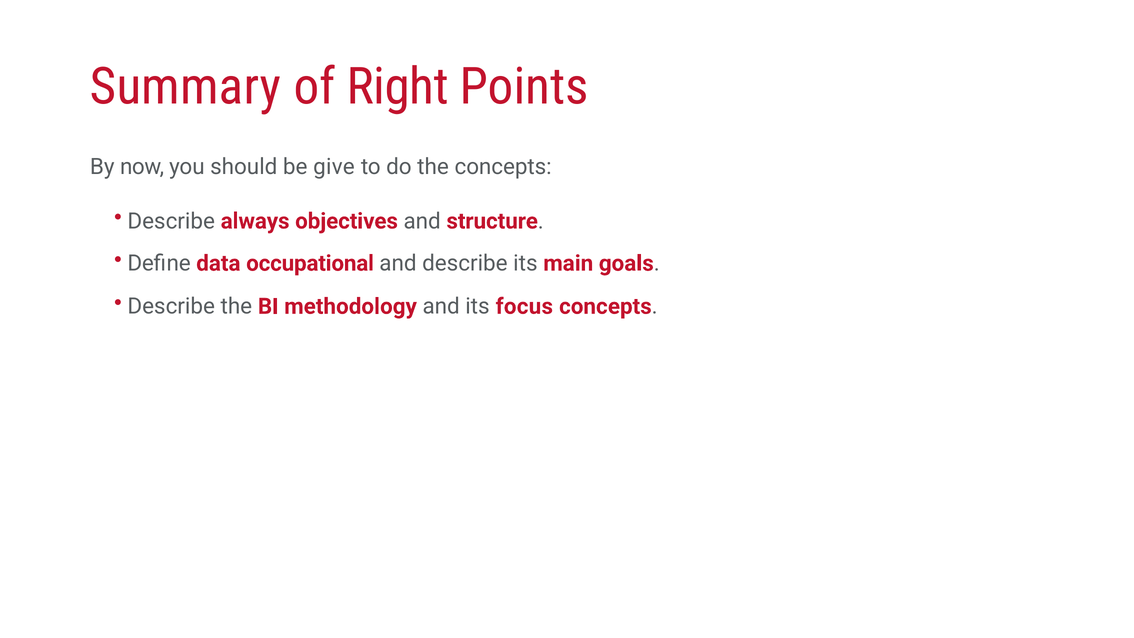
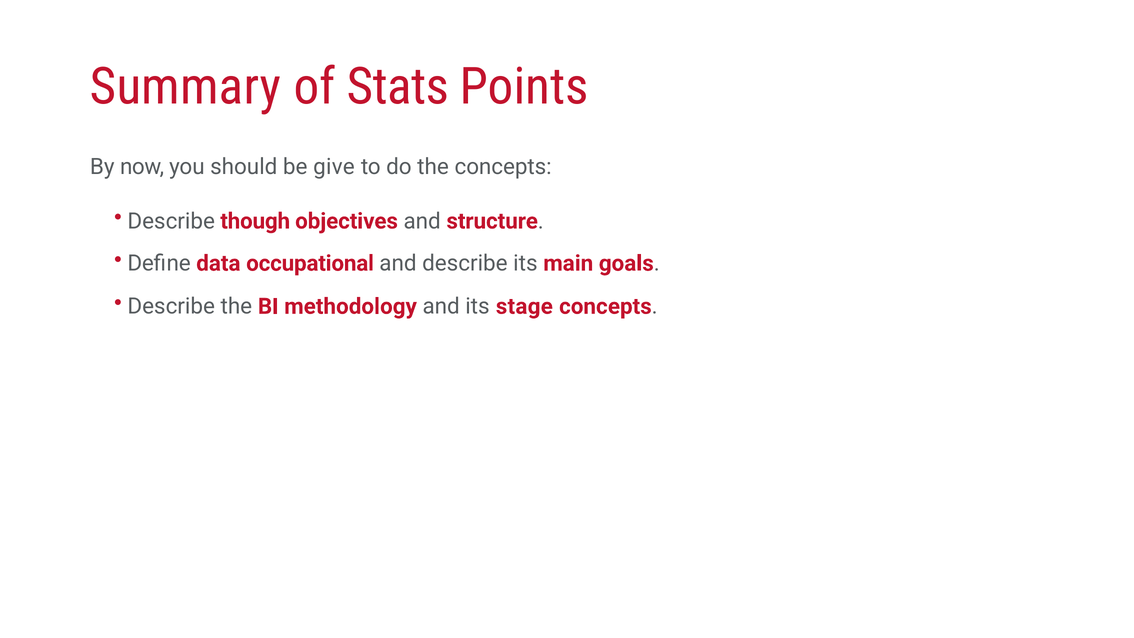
Right: Right -> Stats (398, 87)
always: always -> though (255, 221)
focus: focus -> stage (524, 306)
